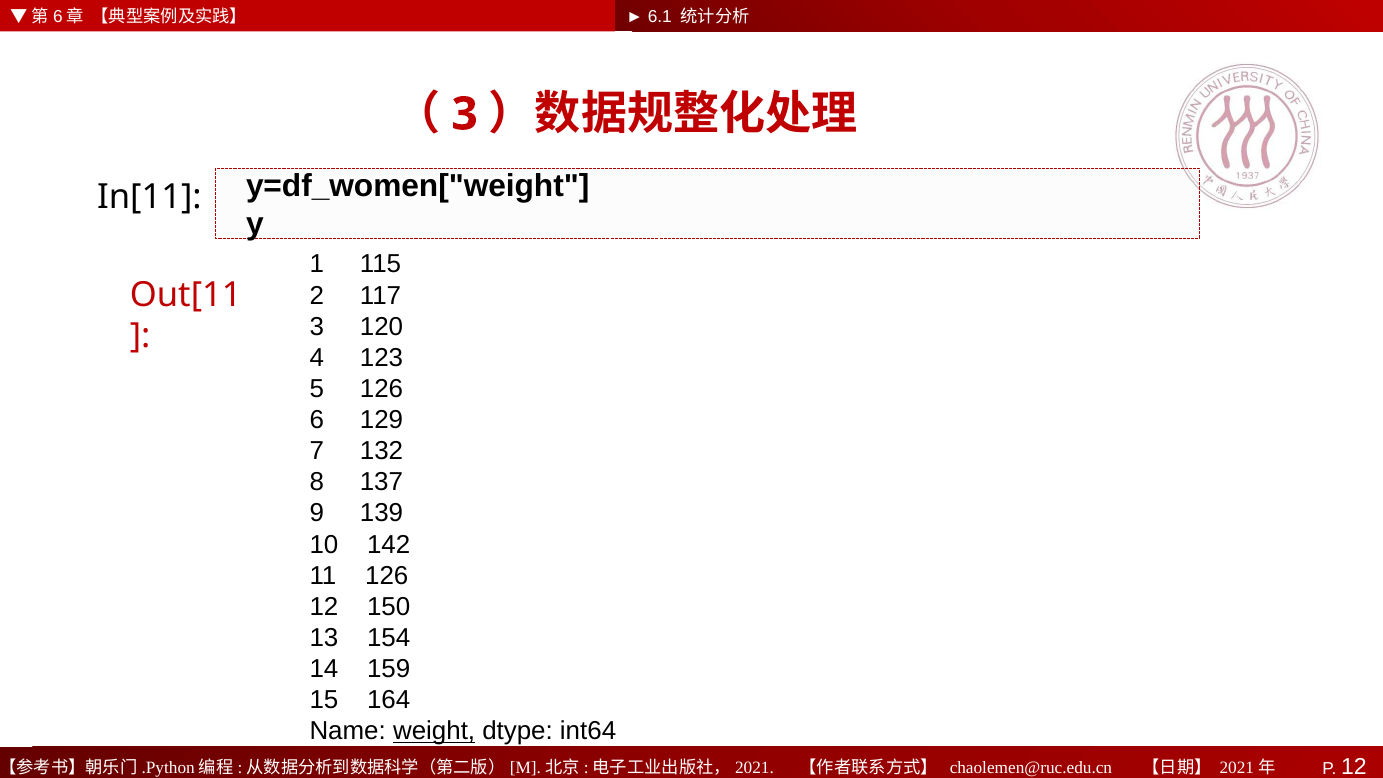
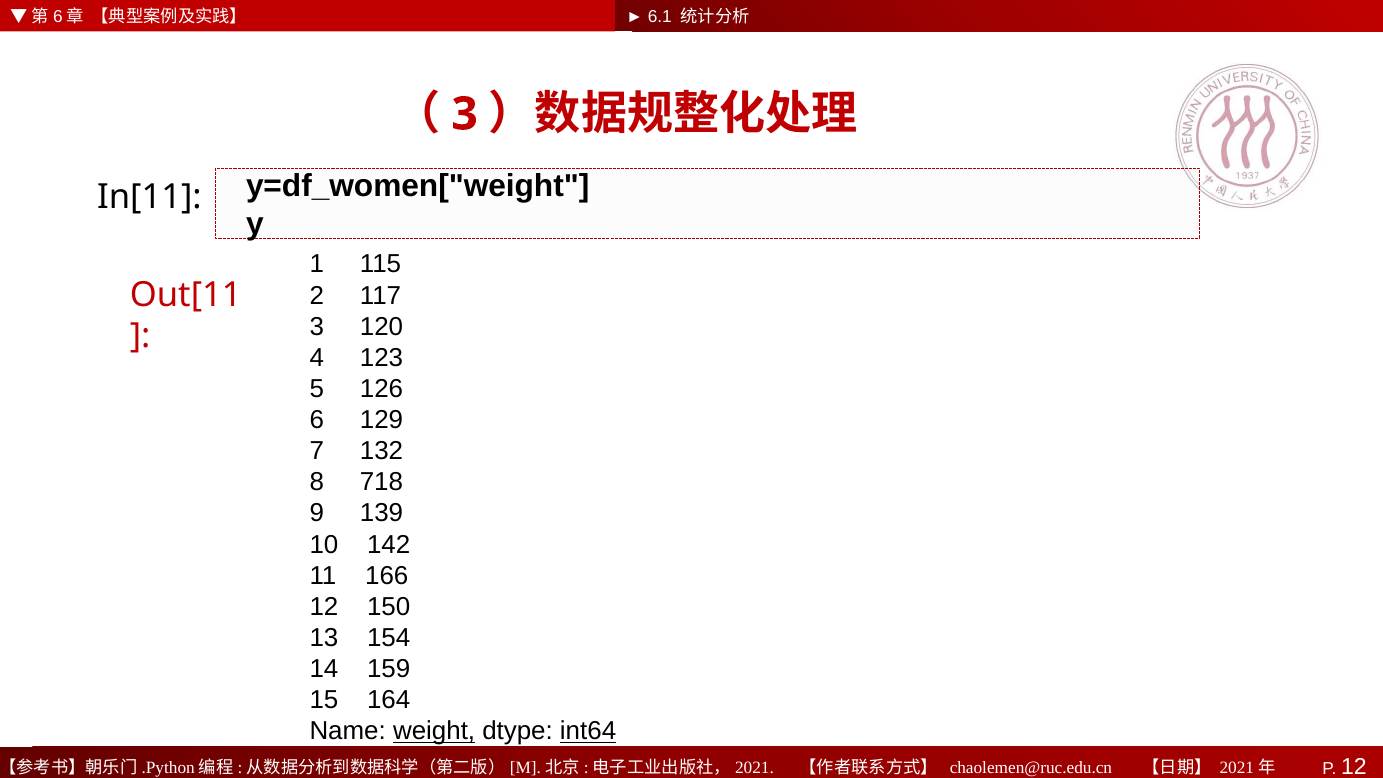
137: 137 -> 718 (381, 482)
11 126: 126 -> 166 (387, 576)
int64 underline: none -> present (588, 731)
